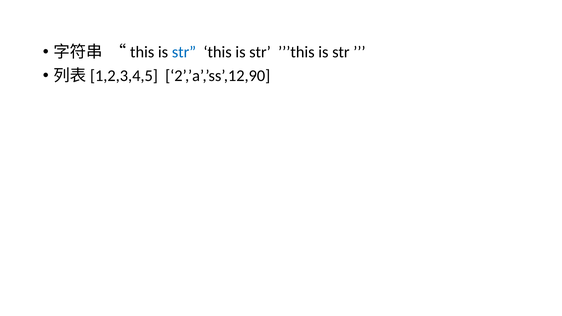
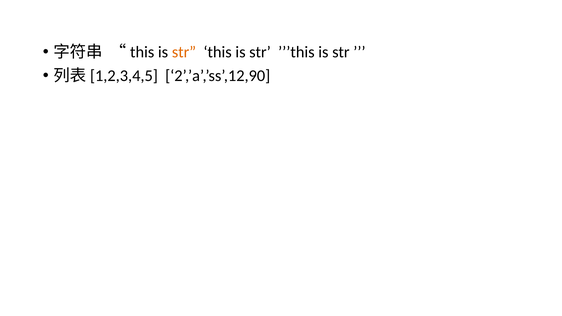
str colour: blue -> orange (184, 52)
